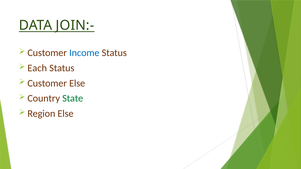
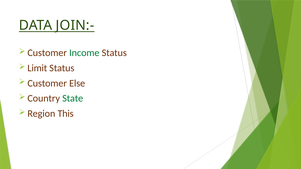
Income colour: blue -> green (84, 53)
Each: Each -> Limit (37, 68)
Region Else: Else -> This (66, 114)
